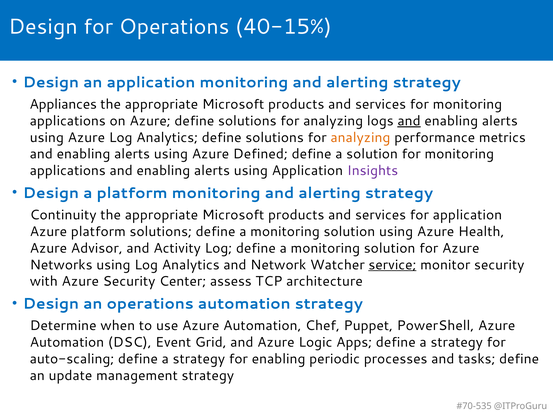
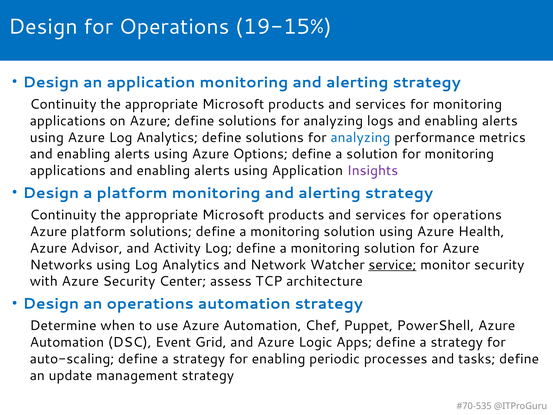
40-15%: 40-15% -> 19-15% (284, 27)
Appliances: Appliances -> Continuity (63, 104)
and underline: present -> none (409, 121)
analyzing colour: orange -> blue (360, 137)
Defined: Defined -> Options (260, 154)
services for application: application -> operations (467, 215)
